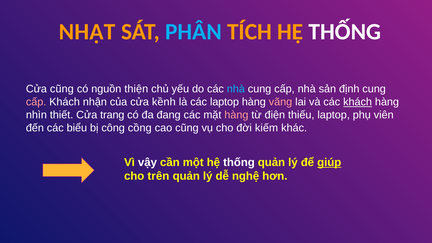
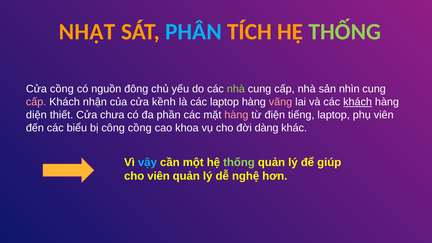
THỐNG colour: white -> light green (345, 32)
Cửa cũng: cũng -> cồng (62, 89)
thiện: thiện -> đông (136, 89)
nhà colour: light blue -> light green (236, 89)
định: định -> nhìn (349, 89)
nhìn: nhìn -> diện (36, 115)
trang: trang -> chưa (112, 115)
đang: đang -> phần (169, 115)
thiếu: thiếu -> tiếng (301, 115)
cao cũng: cũng -> khoa (187, 128)
kiếm: kiếm -> dàng (267, 128)
vậy colour: white -> light blue (147, 163)
thống colour: white -> light green (239, 163)
giúp underline: present -> none (329, 163)
cho trên: trên -> viên (159, 176)
